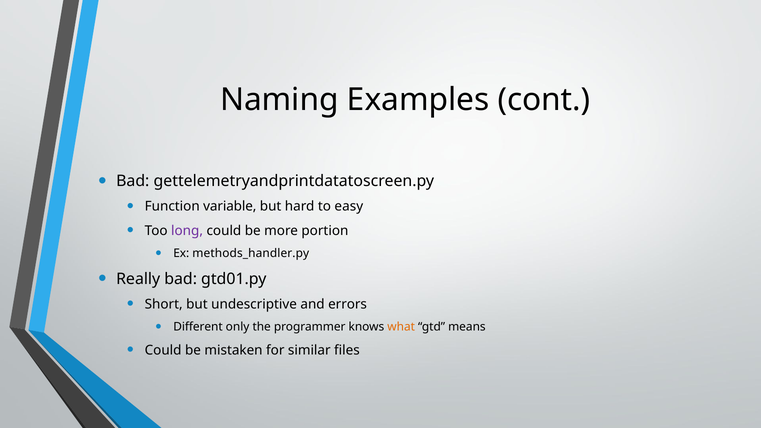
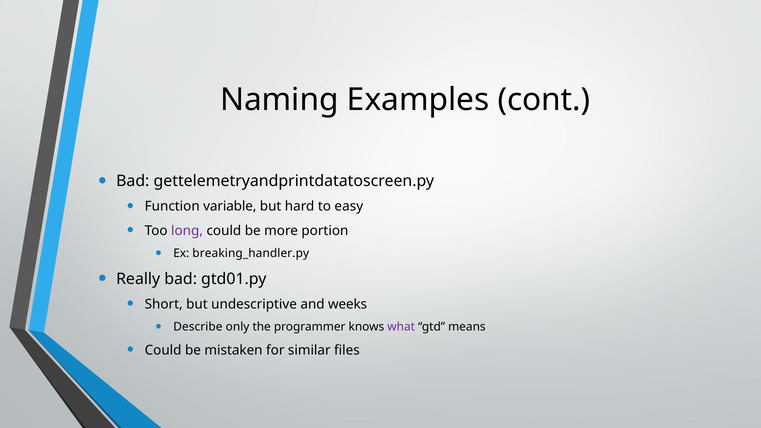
methods_handler.py: methods_handler.py -> breaking_handler.py (251, 253)
errors: errors -> weeks (348, 304)
Different: Different -> Describe (198, 327)
what colour: orange -> purple (401, 327)
